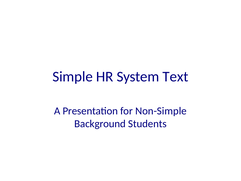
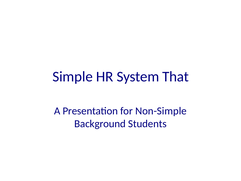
Text: Text -> That (176, 77)
